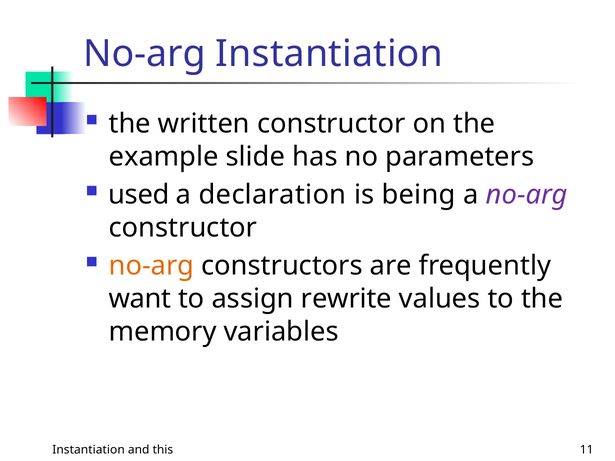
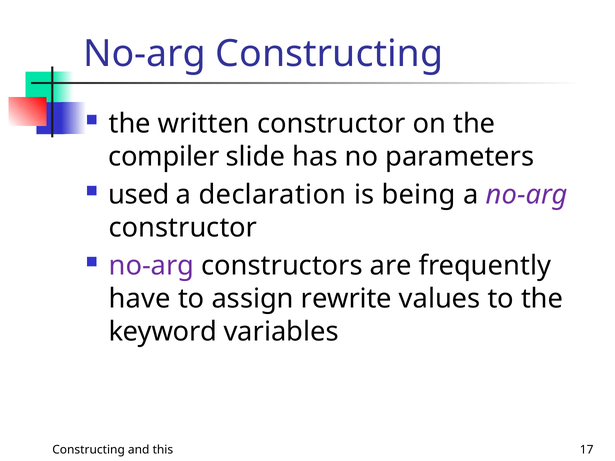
No-arg Instantiation: Instantiation -> Constructing (329, 54)
example: example -> compiler (164, 157)
no-arg colour: orange -> purple (151, 266)
want: want -> have (140, 299)
memory: memory -> keyword (163, 332)
Instantiation: Instantiation -> Constructing (89, 450)
11: 11 -> 17 (587, 450)
